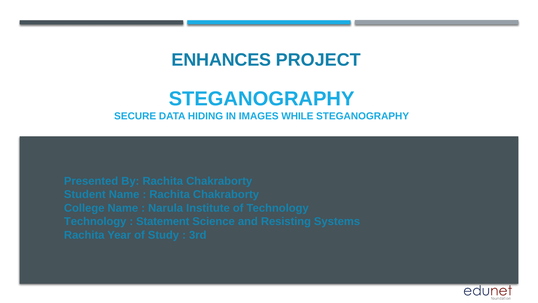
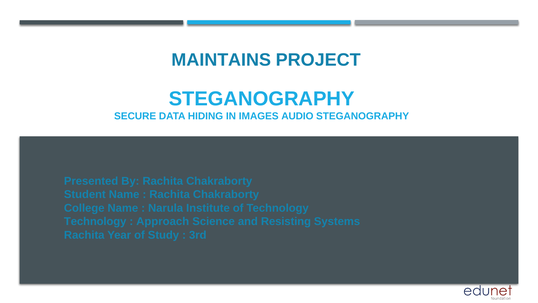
ENHANCES: ENHANCES -> MAINTAINS (221, 60)
WHILE: WHILE -> AUDIO (297, 116)
Statement: Statement -> Approach (163, 221)
